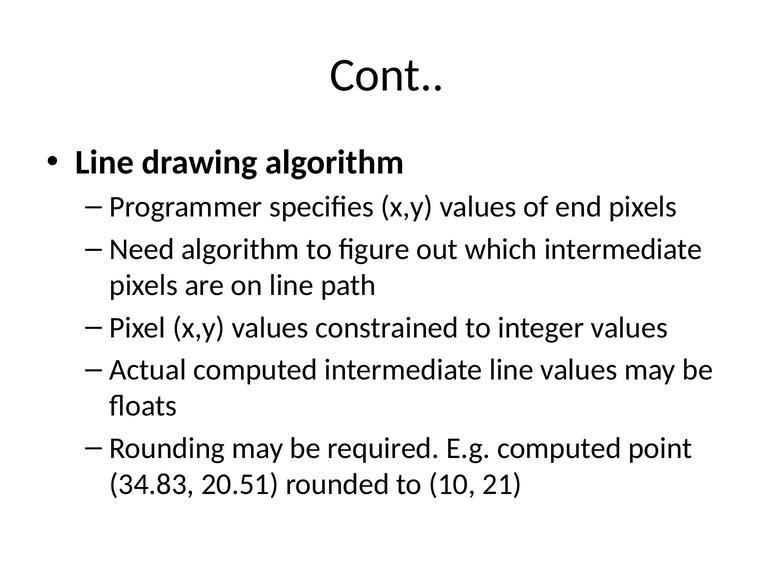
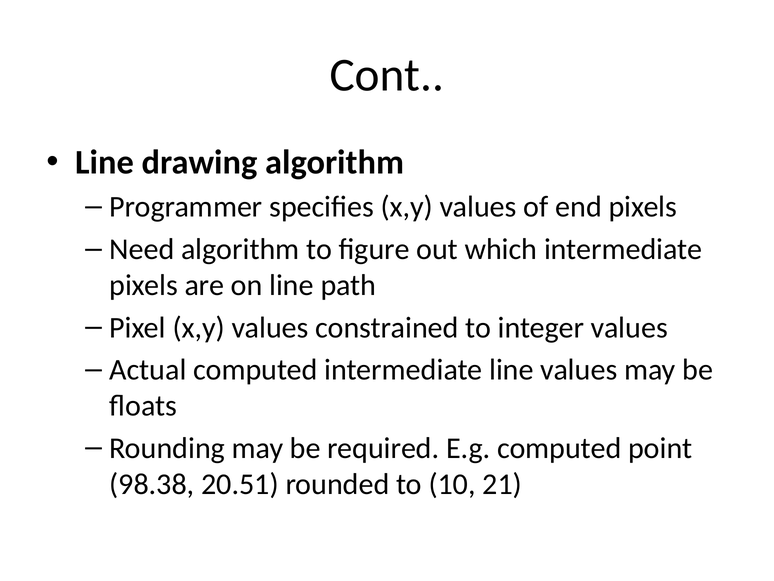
34.83: 34.83 -> 98.38 (152, 484)
